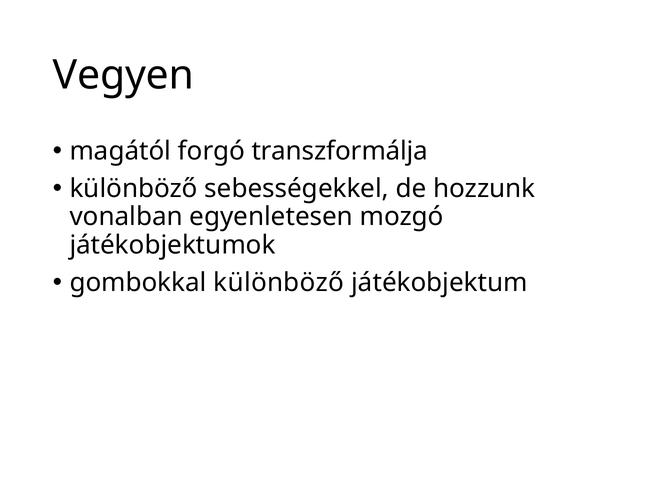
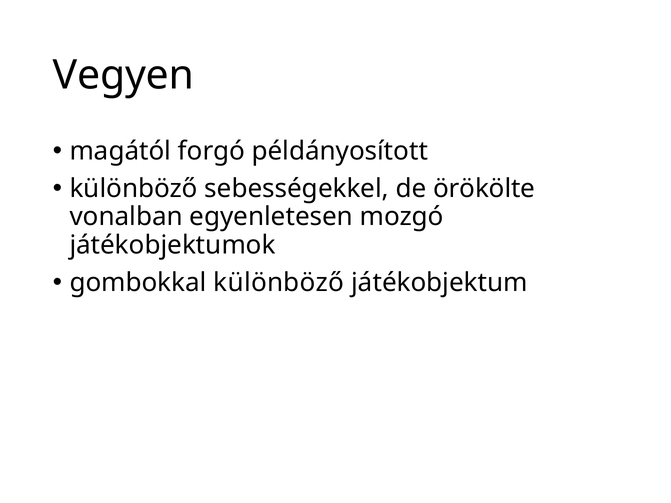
transzformálja: transzformálja -> példányosított (340, 151)
hozzunk: hozzunk -> örökölte (484, 189)
